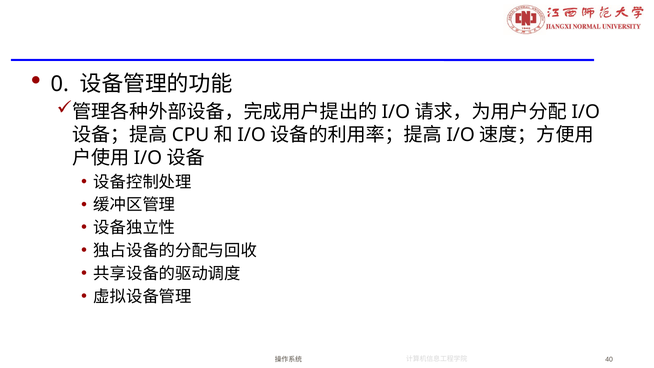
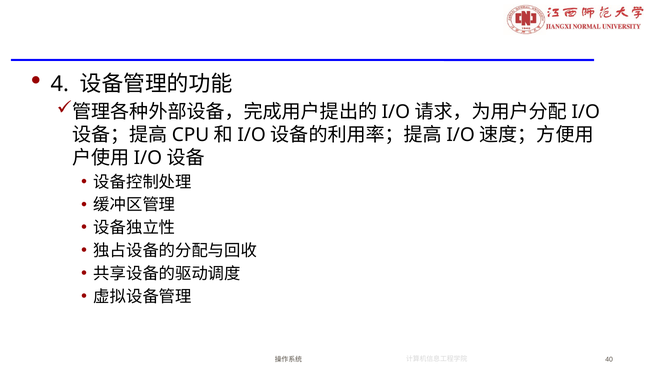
0: 0 -> 4 (60, 84)
